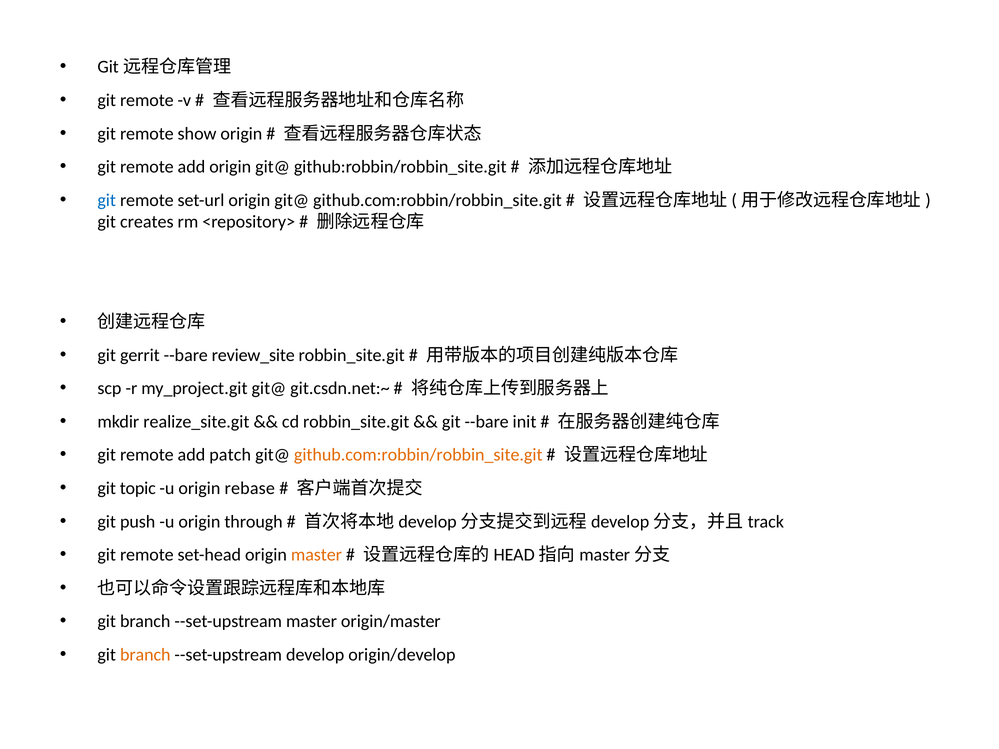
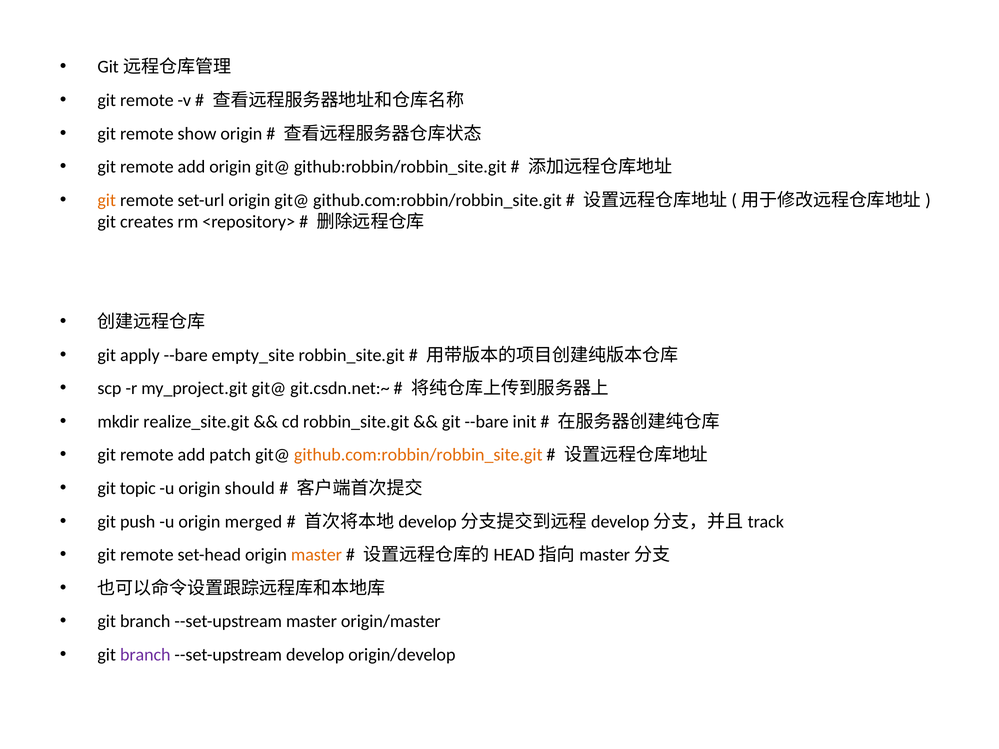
git colour: blue -> orange (107, 200)
gerrit: gerrit -> apply (140, 355)
review_site: review_site -> empty_site (253, 355)
rebase: rebase -> should (250, 488)
through: through -> merged (253, 522)
branch colour: orange -> purple (145, 655)
